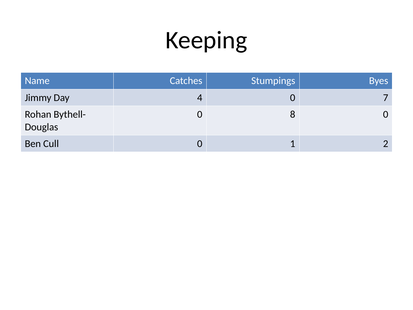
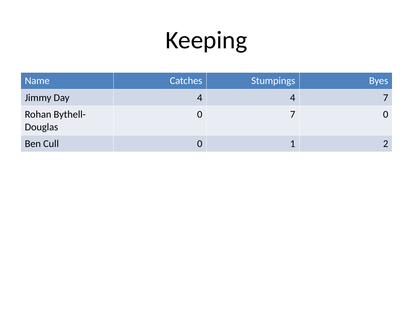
4 0: 0 -> 4 (293, 98)
0 8: 8 -> 7 (293, 114)
